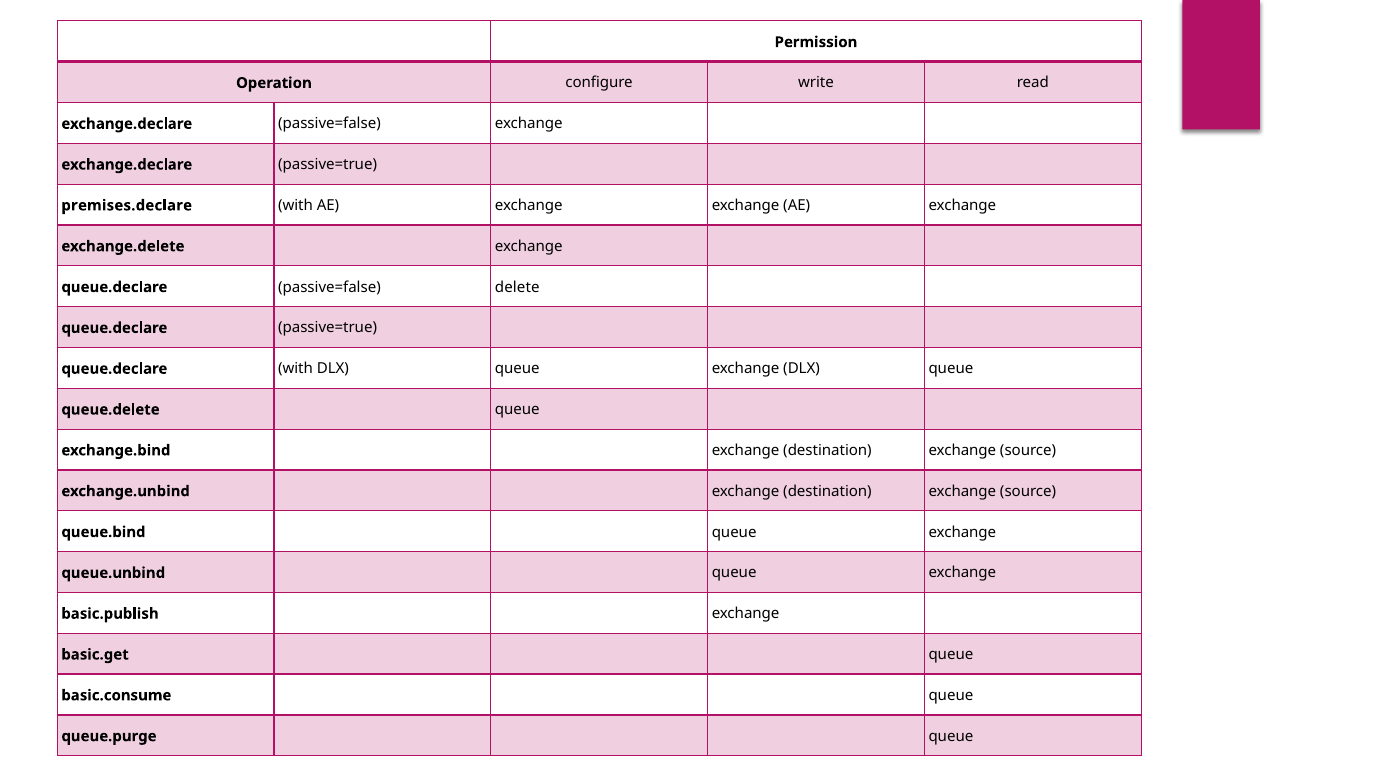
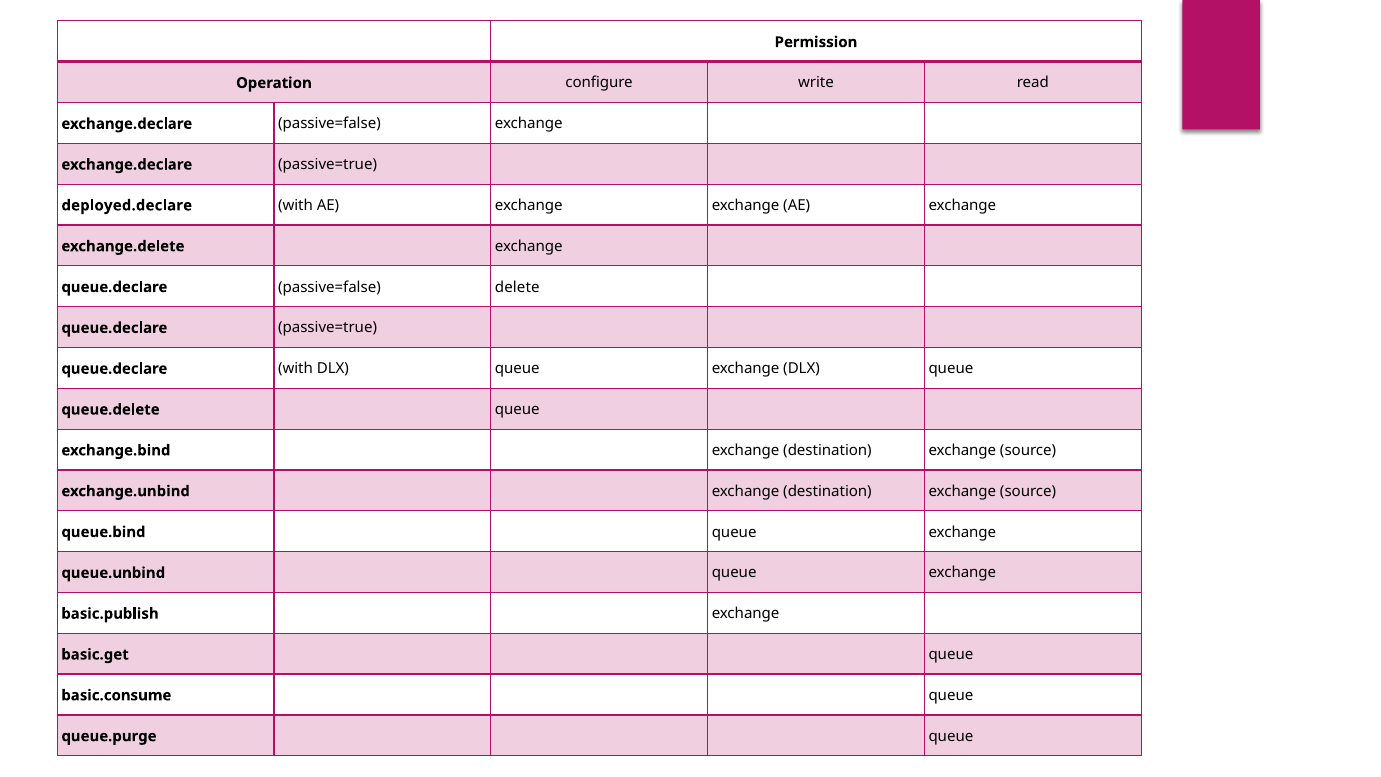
premises.declare: premises.declare -> deployed.declare (127, 205)
